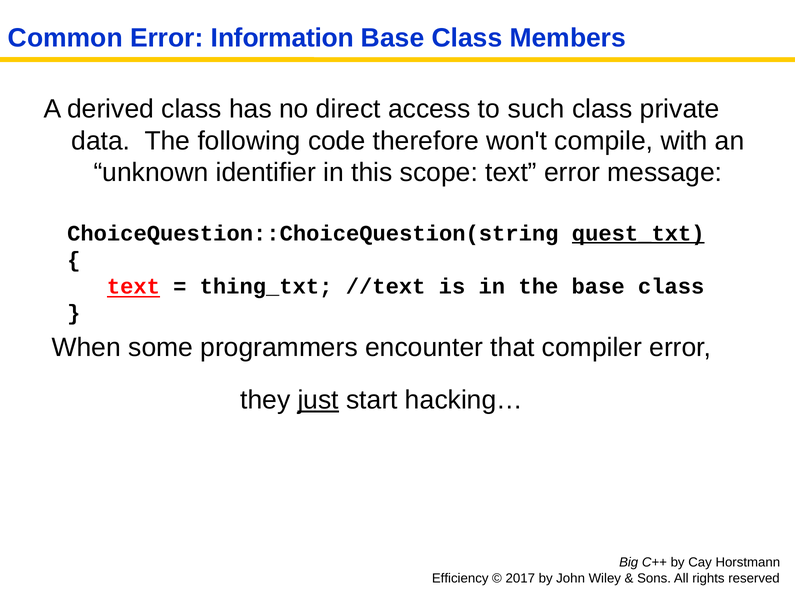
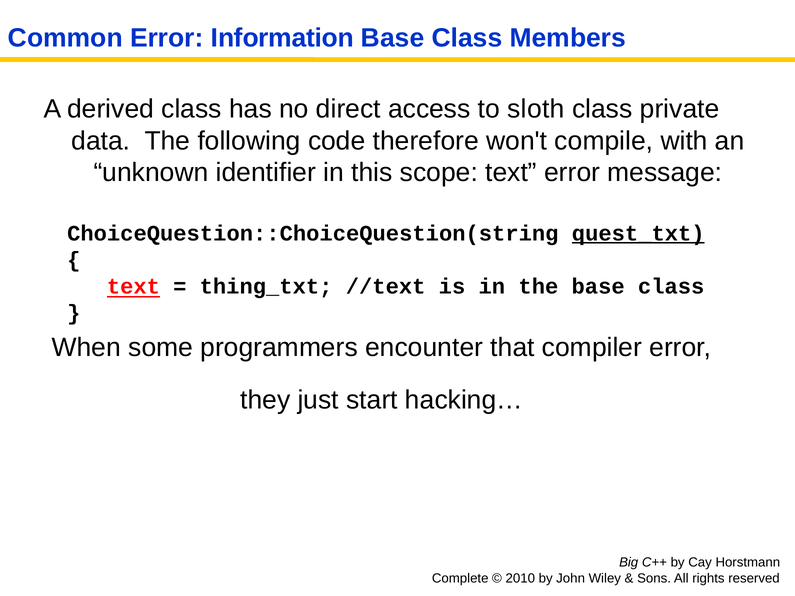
such: such -> sloth (536, 109)
just underline: present -> none (318, 400)
Efficiency: Efficiency -> Complete (460, 579)
2017: 2017 -> 2010 (520, 579)
